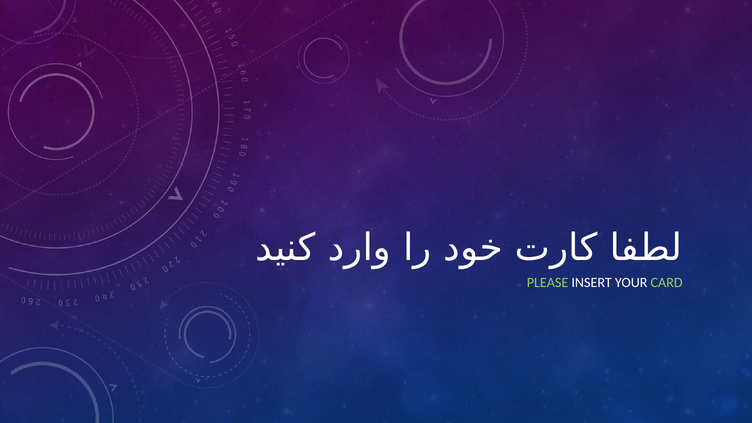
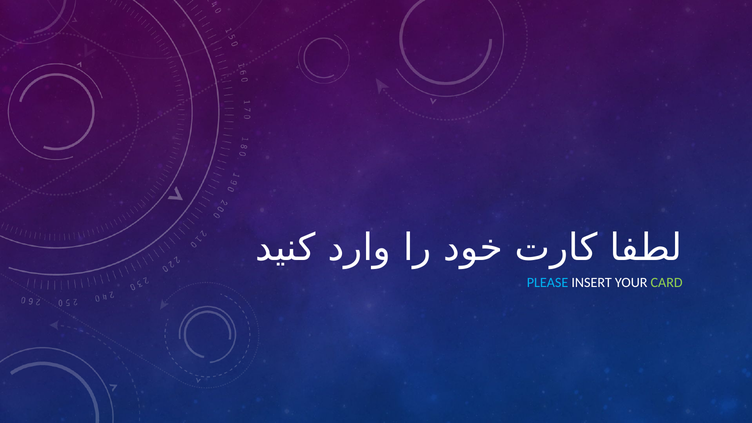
PLEASE colour: light green -> light blue (548, 283)
